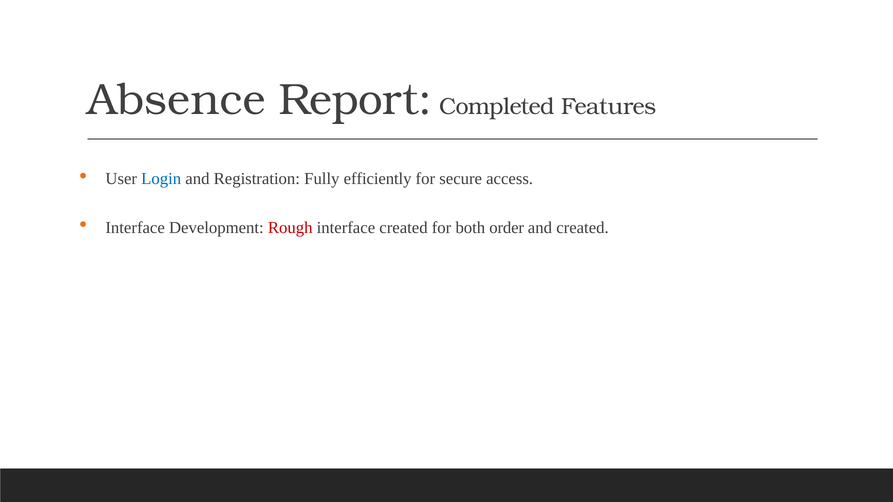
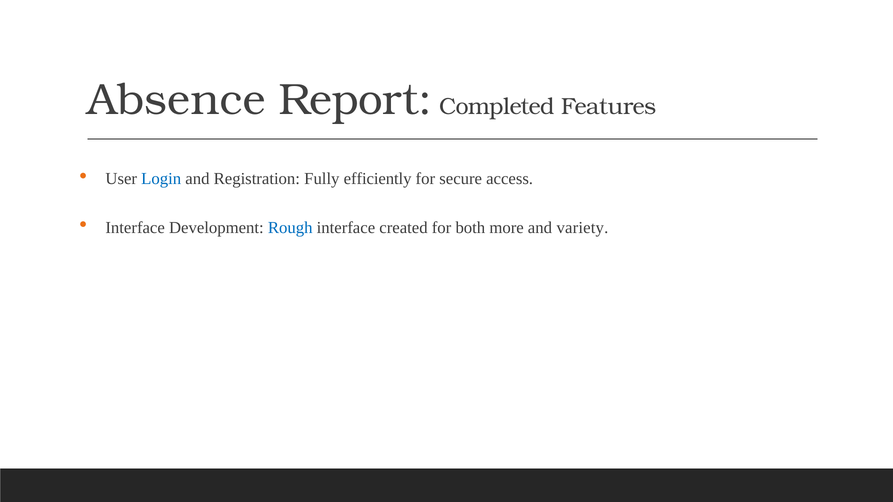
Rough colour: red -> blue (290, 228)
order: order -> more (507, 228)
and created: created -> variety (582, 228)
